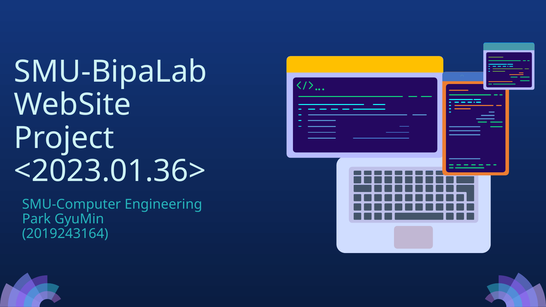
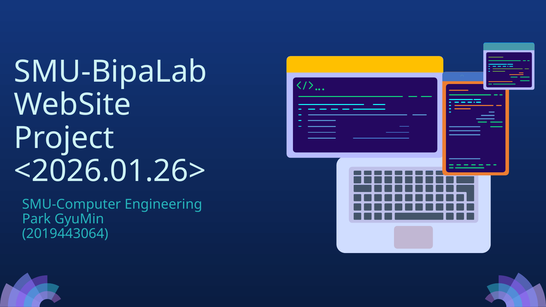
<2023.01.36>: <2023.01.36> -> <2026.01.26> (110, 171)
2019243164: 2019243164 -> 2019443064 (65, 234)
